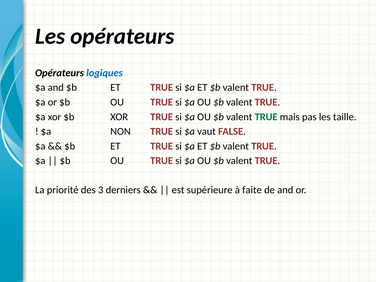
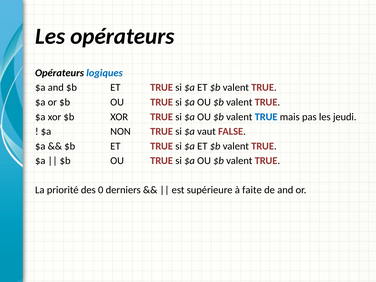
TRUE colour: green -> blue (266, 117)
taille: taille -> jeudi (345, 117)
3: 3 -> 0 (101, 190)
